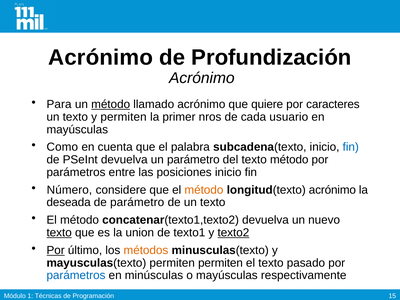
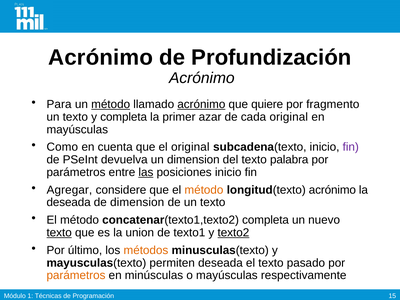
acrónimo underline: none -> present (201, 104)
caracteres: caracteres -> fragmento (333, 104)
y permiten: permiten -> completa (124, 117)
nros: nros -> azar (210, 117)
cada usuario: usuario -> original (289, 117)
el palabra: palabra -> original (190, 147)
fin colour: blue -> purple (351, 147)
un parámetro: parámetro -> dimension (193, 160)
texto método: método -> palabra (289, 160)
las underline: none -> present (146, 172)
Número: Número -> Agregar (69, 190)
de parámetro: parámetro -> dimension (137, 202)
concatenar(texto1,texto2 devuelva: devuelva -> completa (266, 220)
Por underline: present -> none (56, 250)
permiten permiten: permiten -> deseada (220, 263)
parámetros colour: blue -> orange (76, 275)
